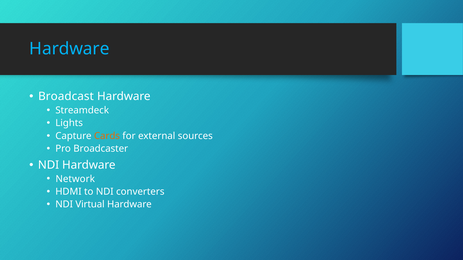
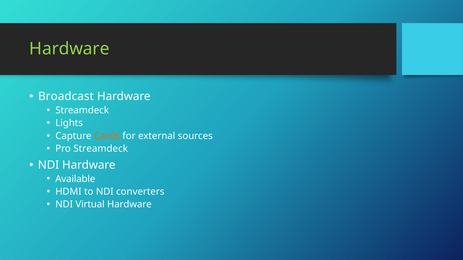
Hardware colour: light blue -> light green (69, 49)
Pro Broadcaster: Broadcaster -> Streamdeck (101, 149)
Network: Network -> Available (75, 179)
